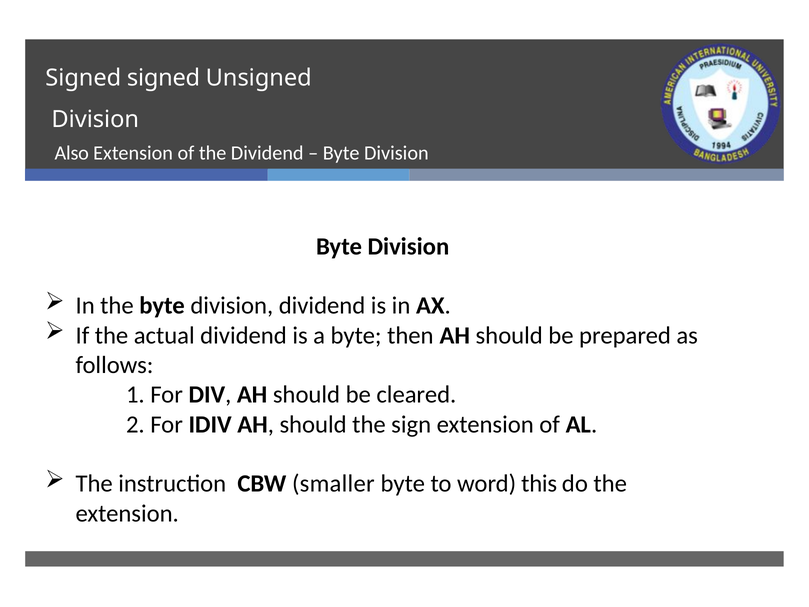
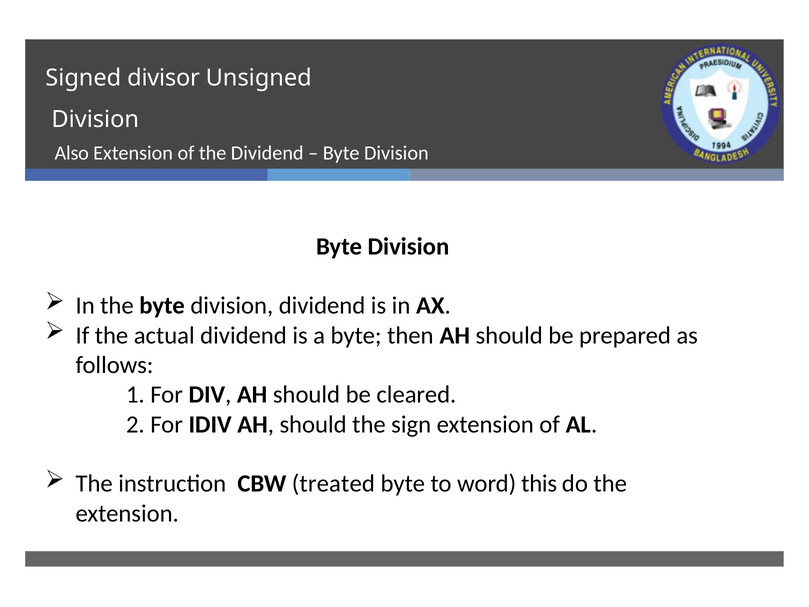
Signed signed: signed -> divisor (164, 78)
smaller: smaller -> treated (333, 483)
